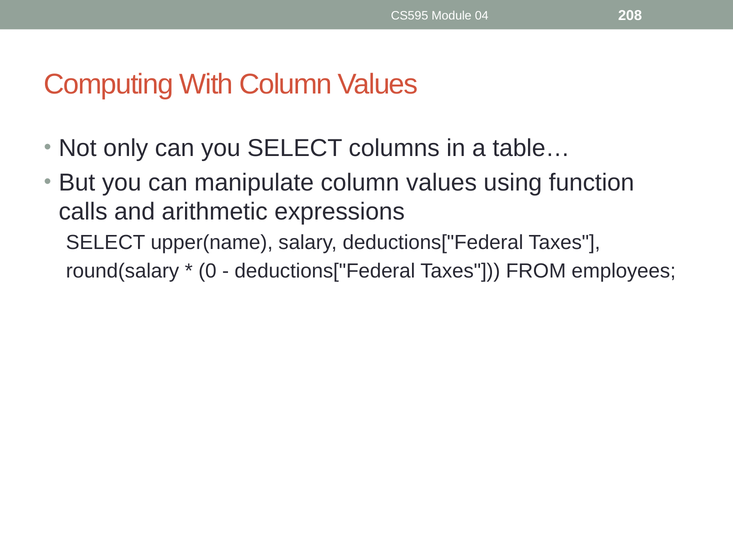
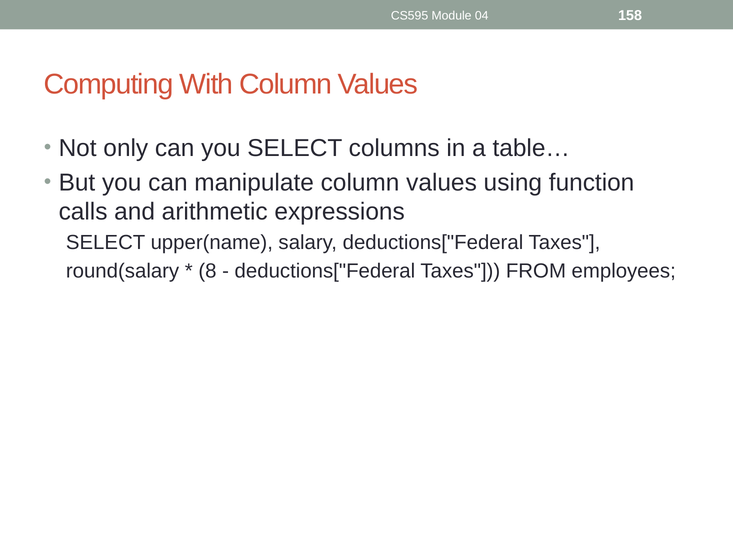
208: 208 -> 158 (630, 16)
0: 0 -> 8 (207, 271)
